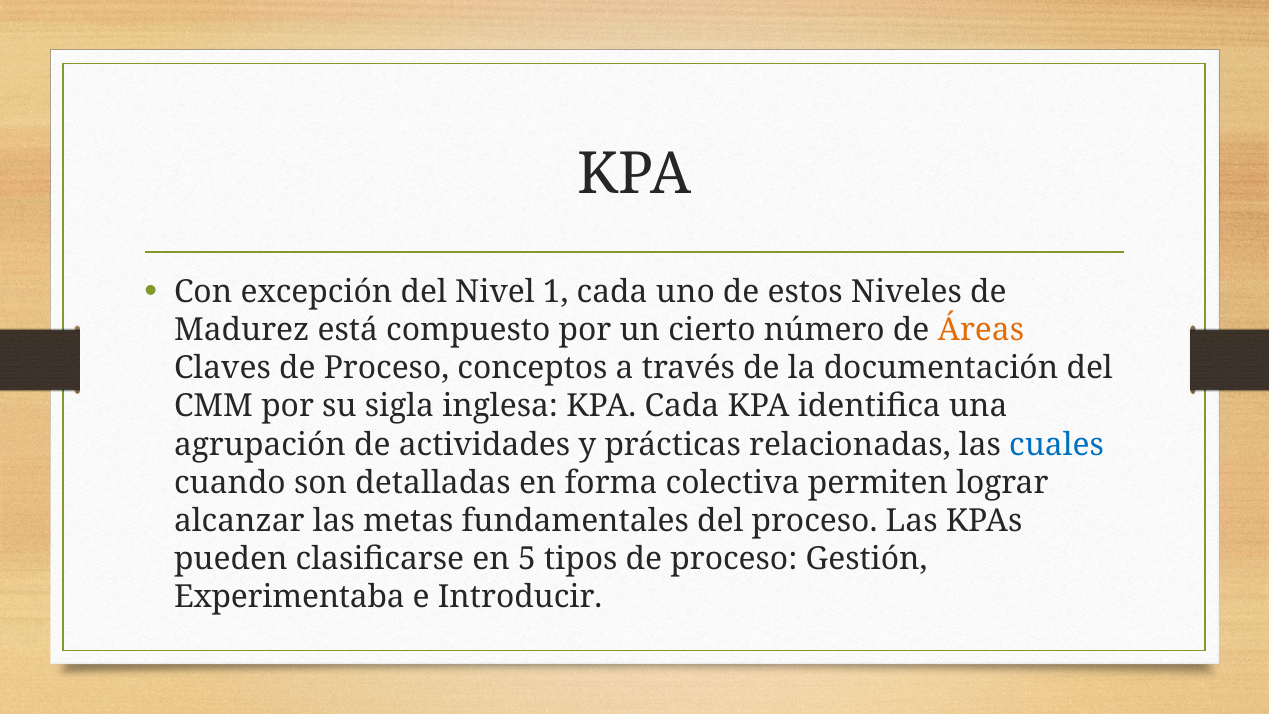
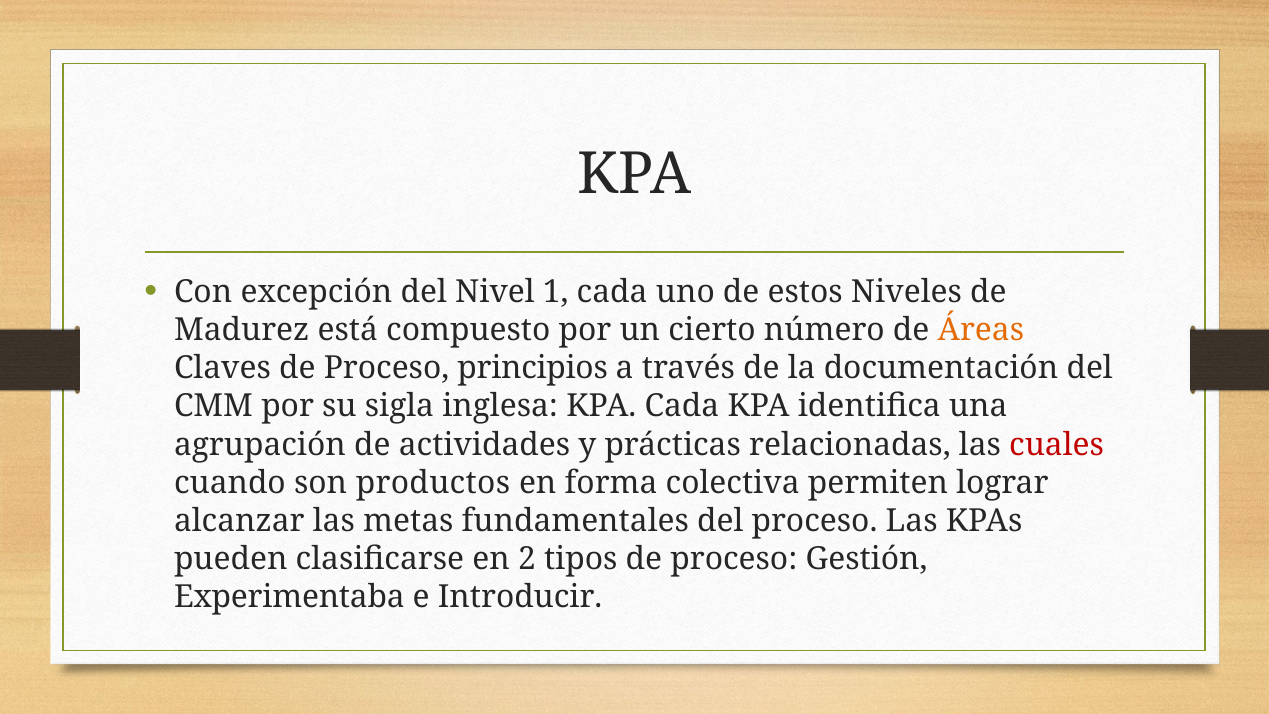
conceptos: conceptos -> principios (533, 368)
cuales colour: blue -> red (1057, 444)
detalladas: detalladas -> productos (433, 483)
5: 5 -> 2 (527, 559)
